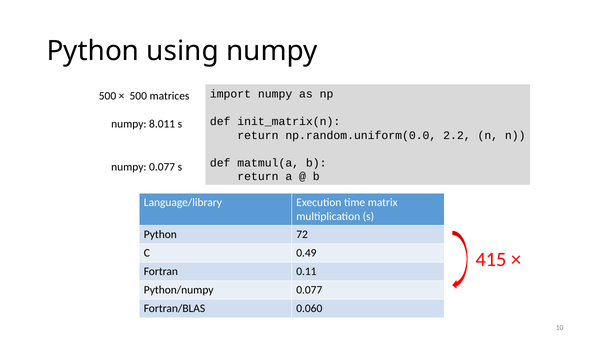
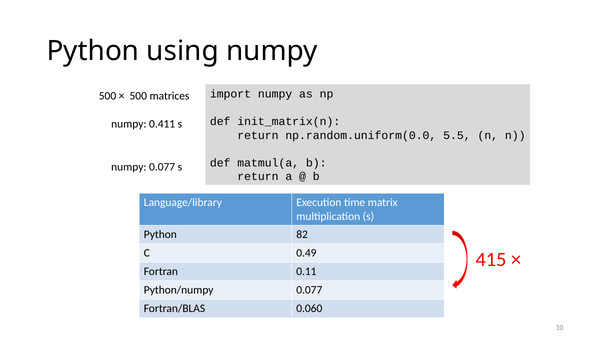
8.011: 8.011 -> 0.411 (162, 124)
2.2: 2.2 -> 5.5 (457, 135)
72: 72 -> 82 (302, 235)
